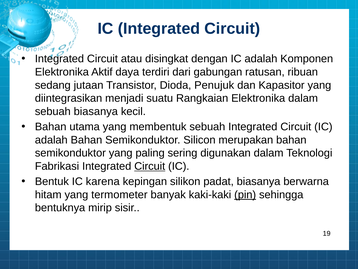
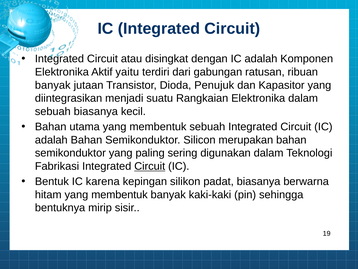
daya: daya -> yaitu (127, 72)
sedang: sedang -> banyak (53, 85)
hitam yang termometer: termometer -> membentuk (119, 194)
pin underline: present -> none (245, 194)
